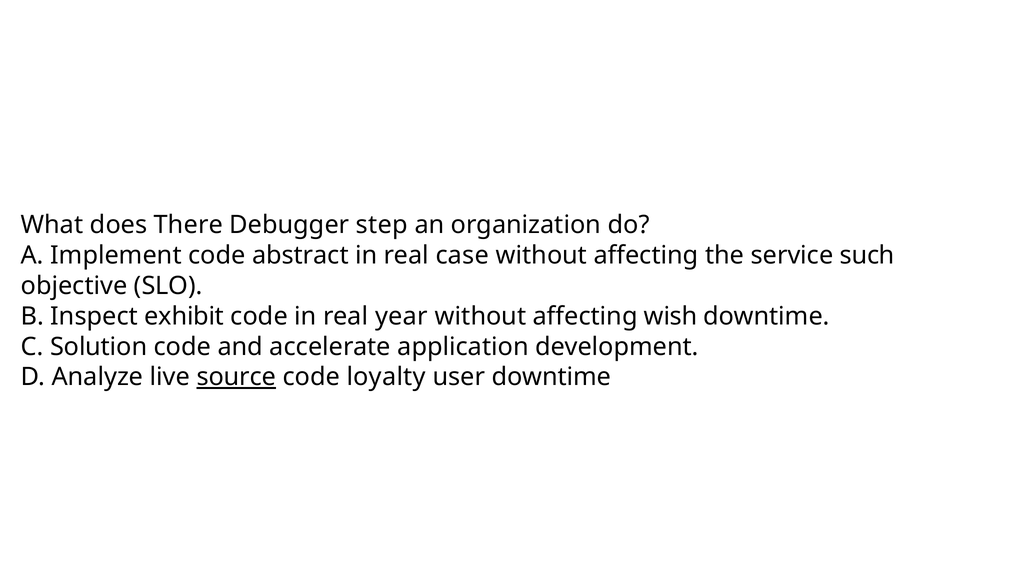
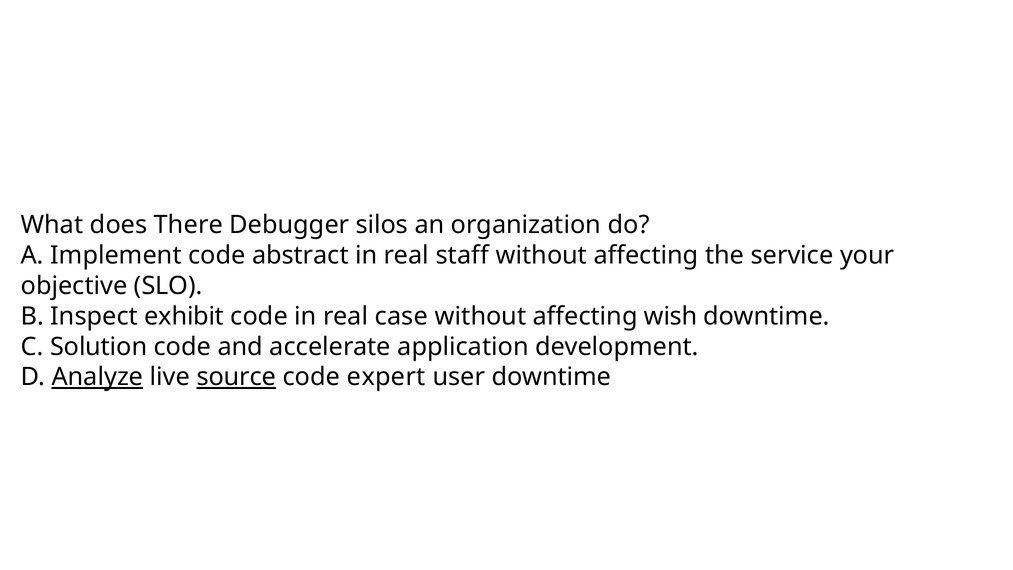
step: step -> silos (382, 225)
case: case -> staff (462, 255)
such: such -> your (867, 255)
year: year -> case (401, 316)
Analyze underline: none -> present (97, 377)
loyalty: loyalty -> expert (386, 377)
